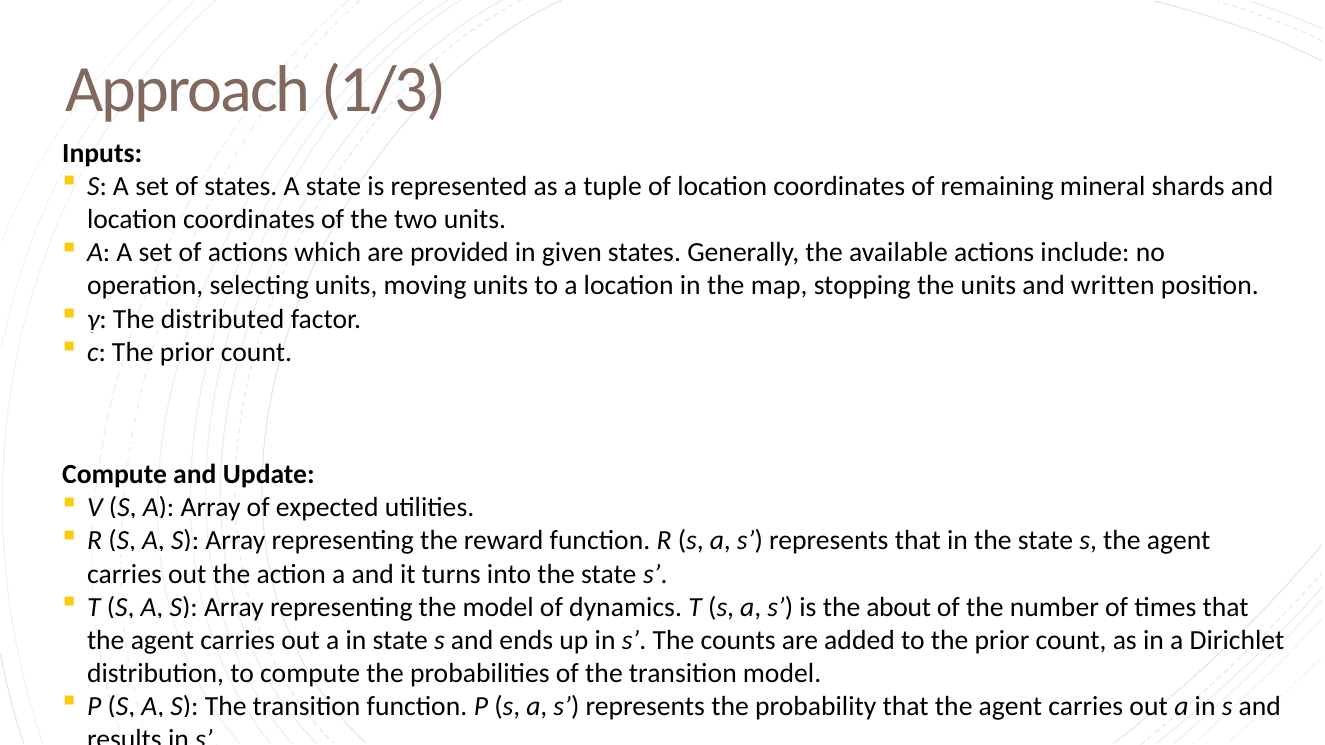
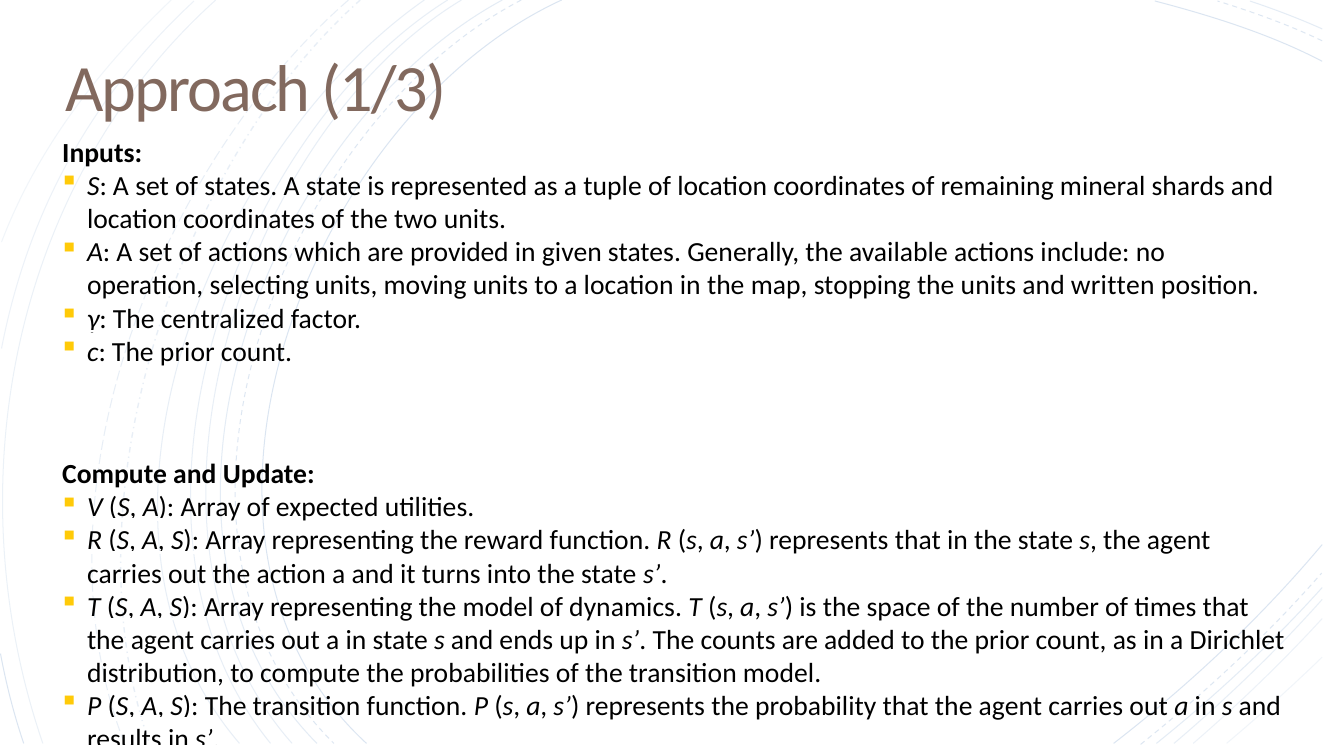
distributed: distributed -> centralized (223, 319)
about: about -> space (899, 607)
